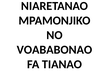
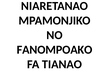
VOABABONAO: VOABABONAO -> FANOMPOAKO (55, 50)
